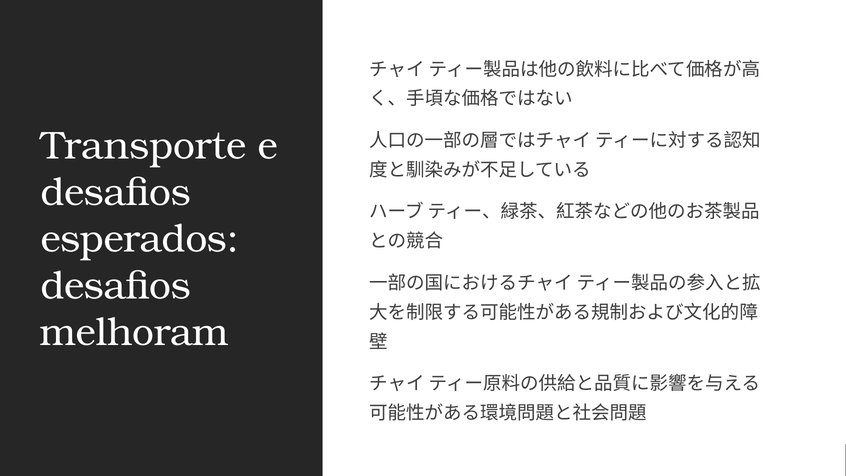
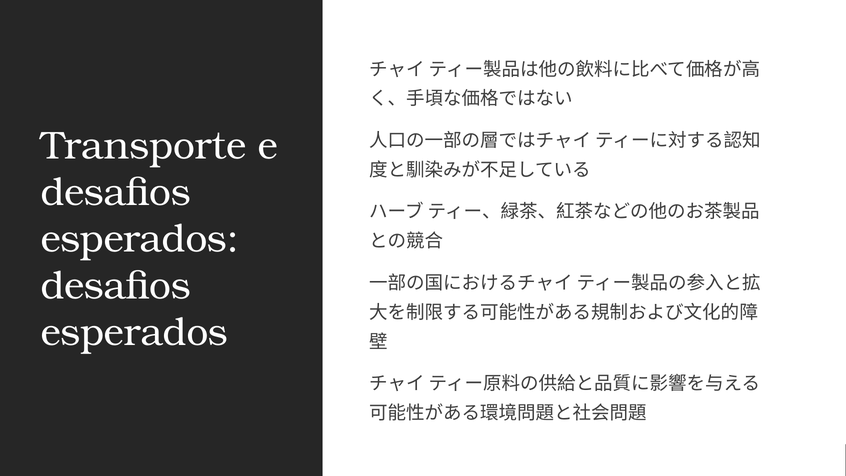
melhoram: melhoram -> esperados (134, 332)
